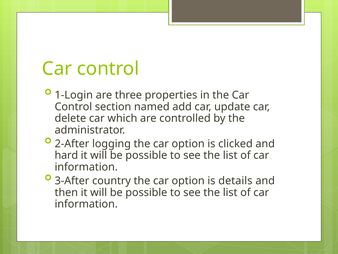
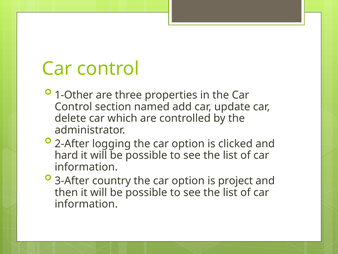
1-Login: 1-Login -> 1-Other (74, 95)
details: details -> project (235, 180)
